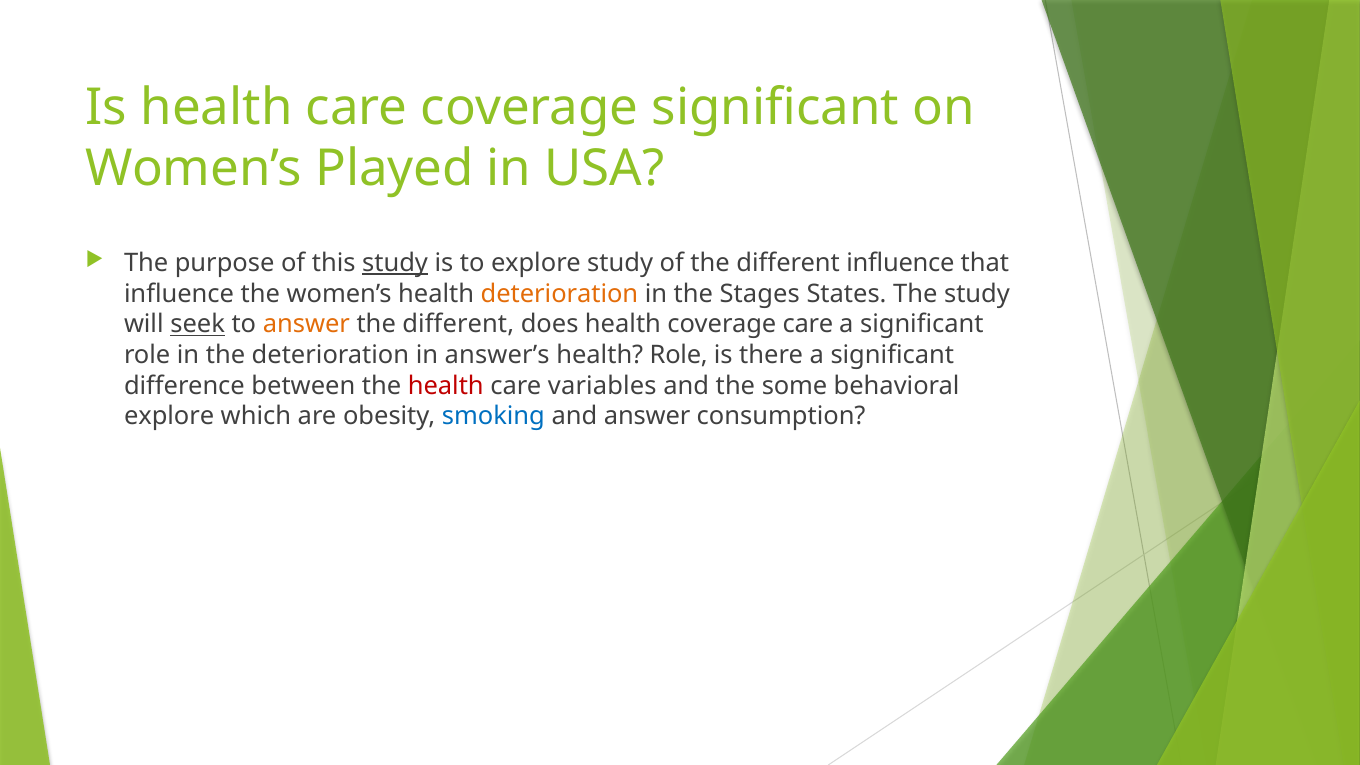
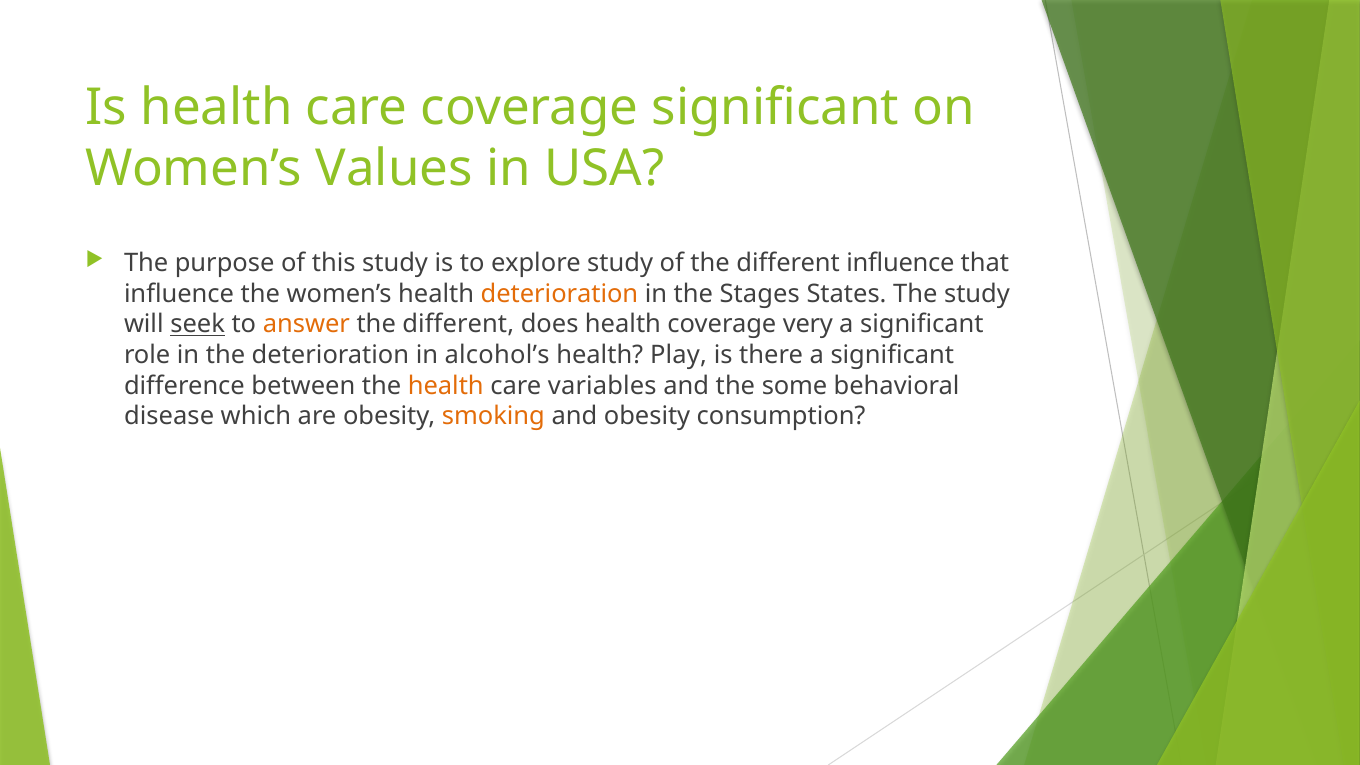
Played: Played -> Values (394, 168)
study underline: present -> none (395, 263)
coverage care: care -> very (808, 324)
answer’s: answer’s -> alcohol’s (497, 355)
health Role: Role -> Play (679, 355)
health colour: red -> orange (446, 386)
explore: explore -> disease (169, 416)
smoking colour: blue -> orange (493, 416)
and answer: answer -> obesity (647, 416)
